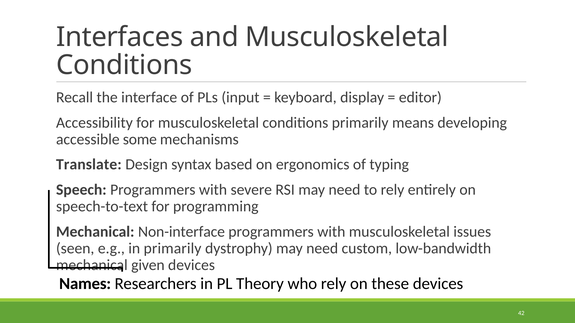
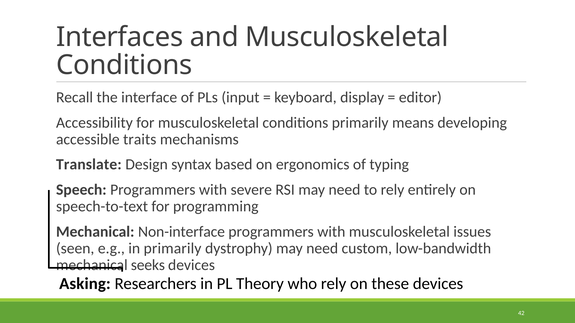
some: some -> traits (140, 140)
given: given -> seeks (148, 266)
Names: Names -> Asking (85, 284)
